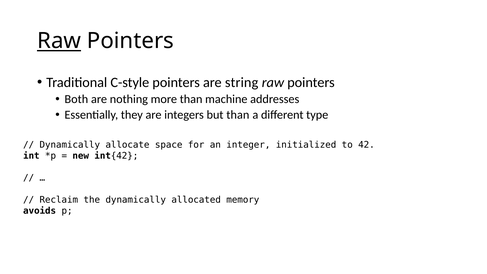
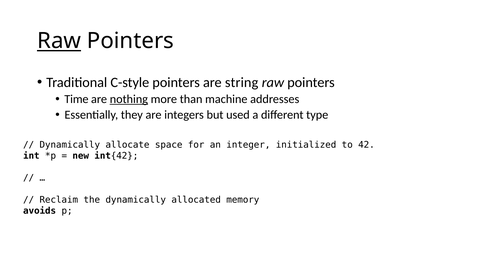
Both: Both -> Time (76, 99)
nothing underline: none -> present (129, 99)
but than: than -> used (238, 115)
